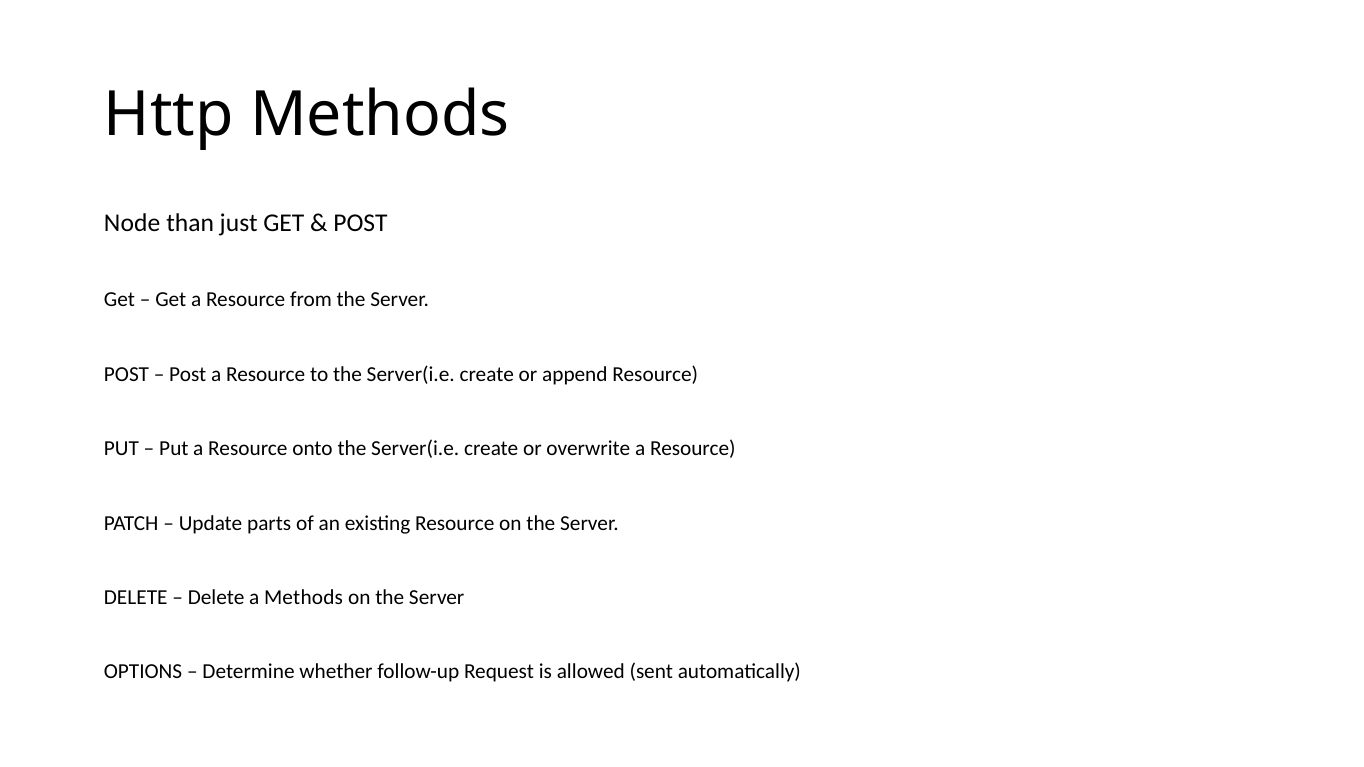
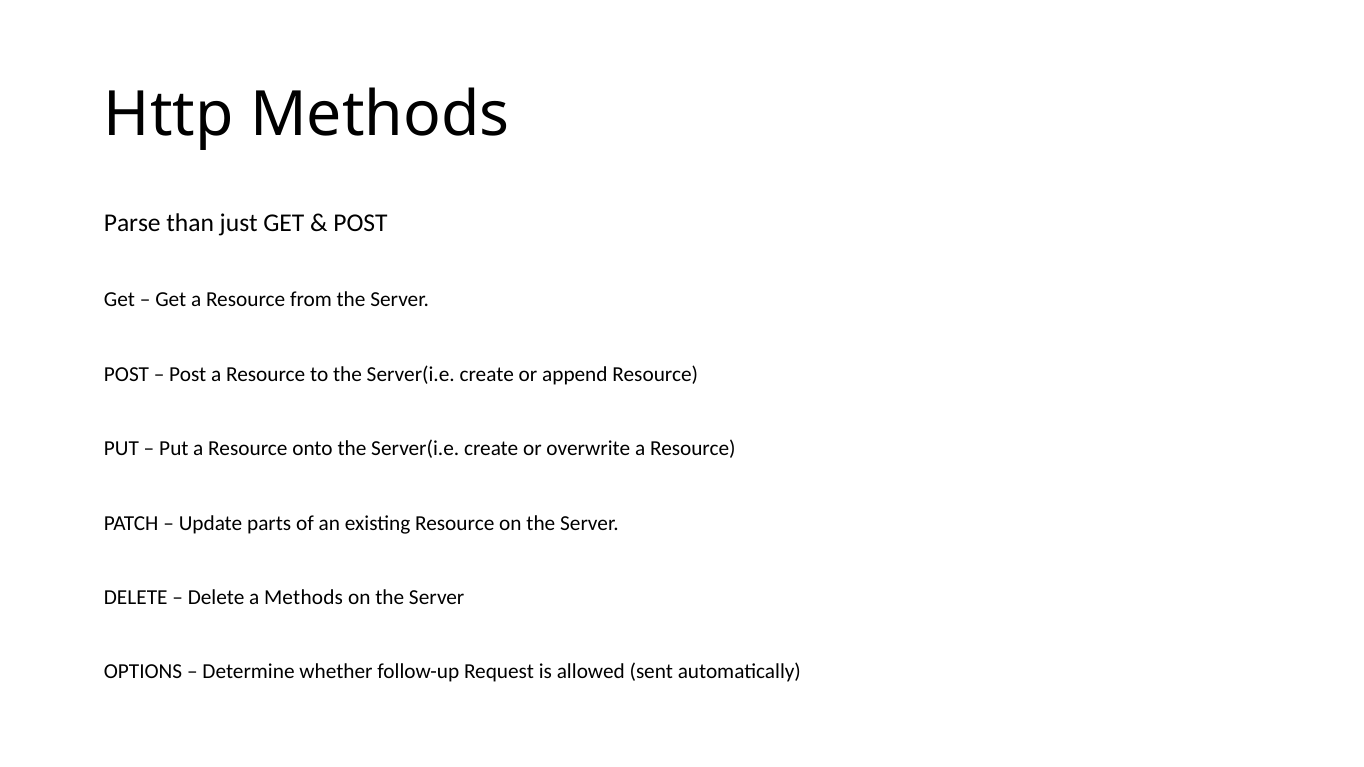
Node: Node -> Parse (132, 223)
